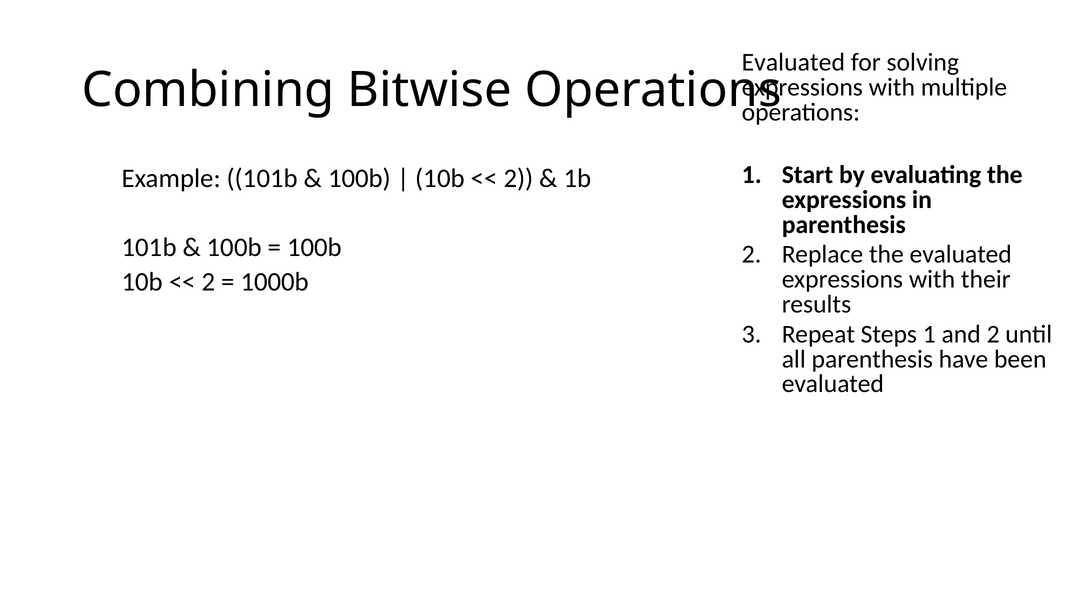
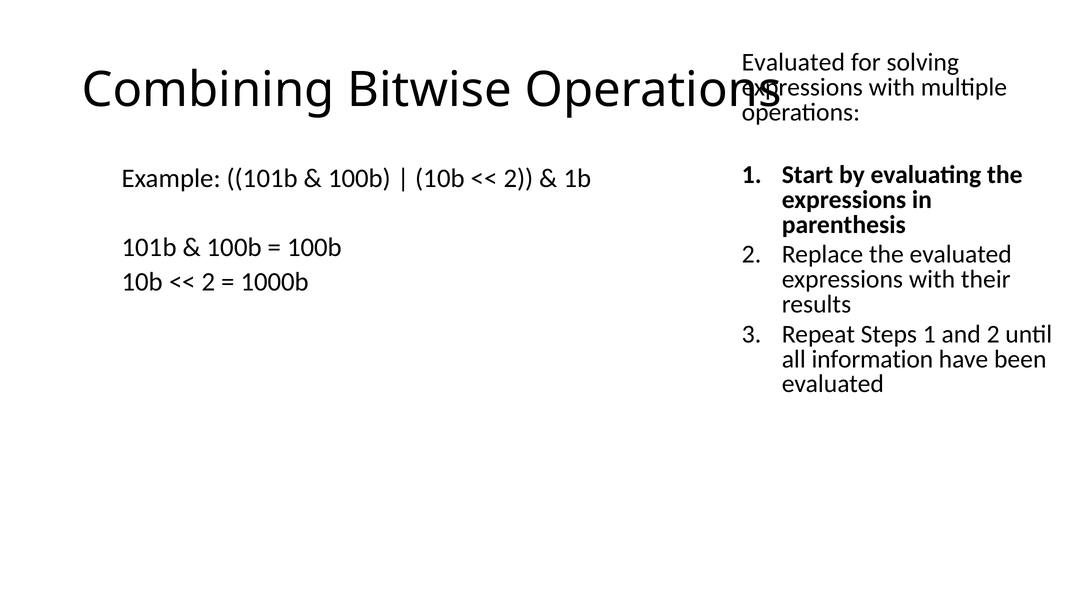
all parenthesis: parenthesis -> information (872, 359)
